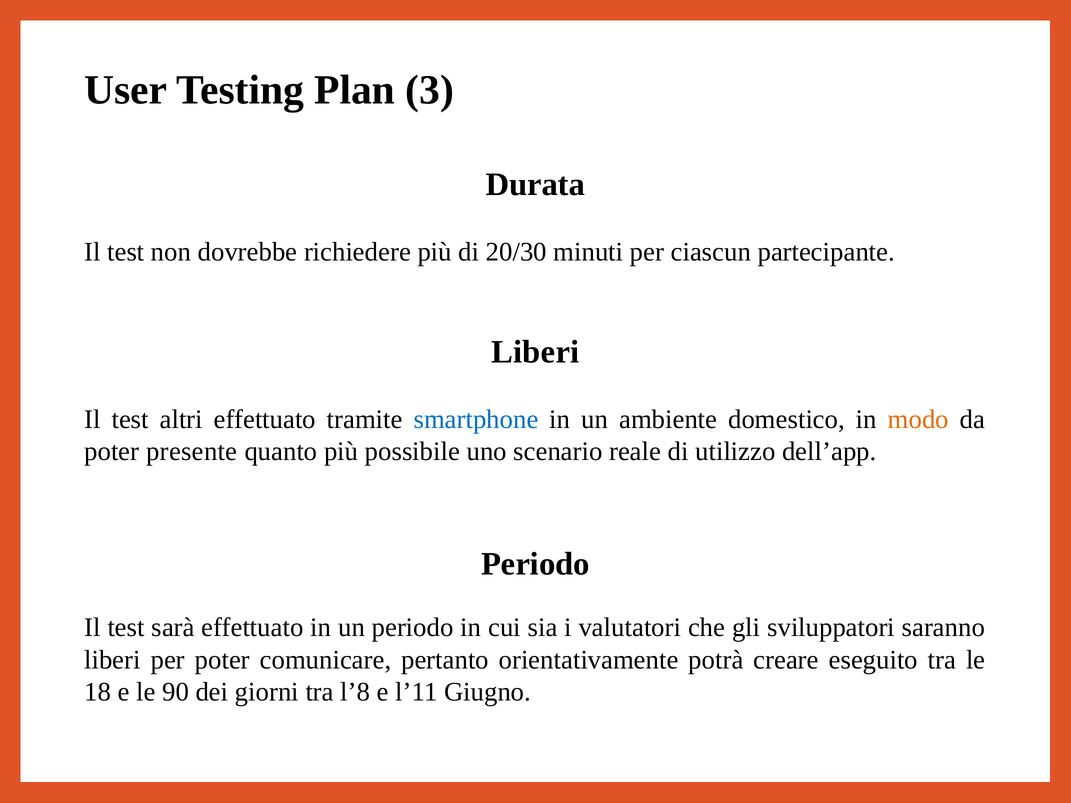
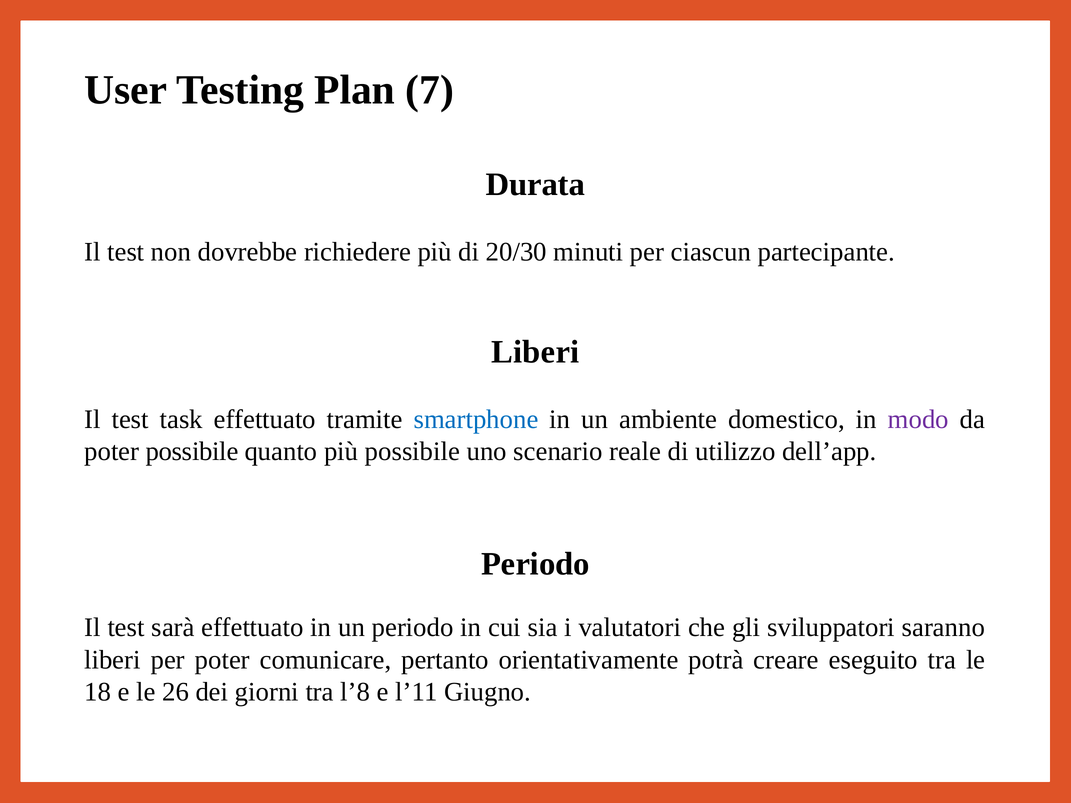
3: 3 -> 7 (430, 90)
altri: altri -> task (181, 420)
modo colour: orange -> purple (918, 420)
poter presente: presente -> possibile (192, 452)
90: 90 -> 26 (176, 692)
